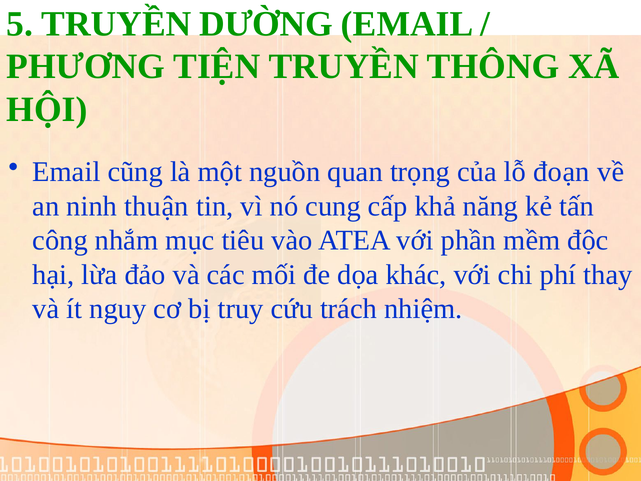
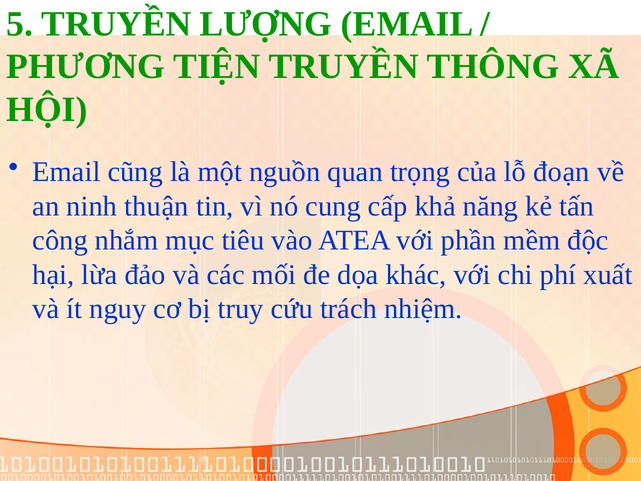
DƯỜNG: DƯỜNG -> LƯỢNG (266, 24)
thay: thay -> xuất (608, 274)
